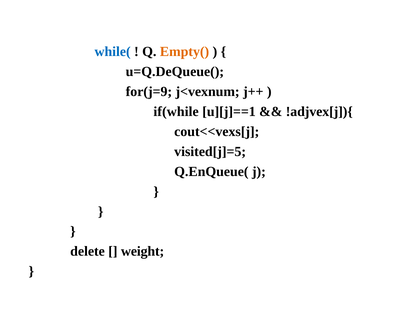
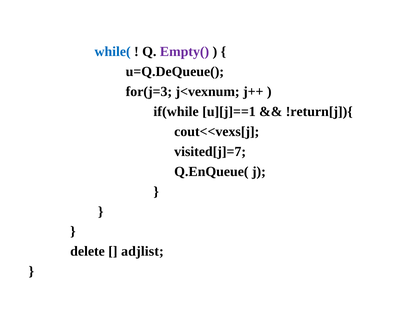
Empty( colour: orange -> purple (185, 52)
for(j=9: for(j=9 -> for(j=3 (149, 92)
!adjvex[j]){: !adjvex[j]){ -> !return[j]){ (319, 112)
visited[j]=5: visited[j]=5 -> visited[j]=7 (210, 152)
weight: weight -> adjlist (142, 251)
